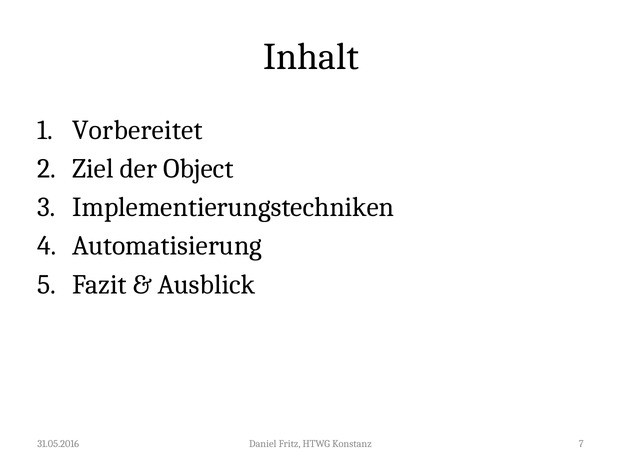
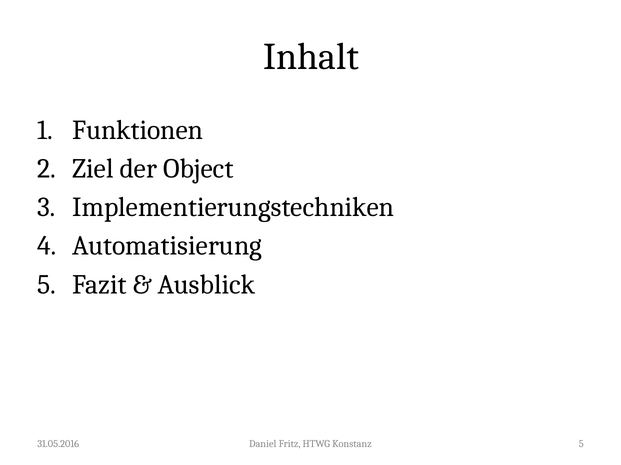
Vorbereitet: Vorbereitet -> Funktionen (138, 130)
Konstanz 7: 7 -> 5 (581, 445)
